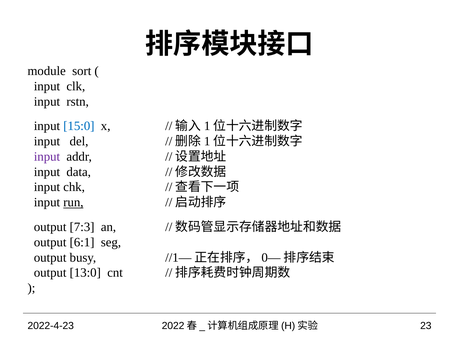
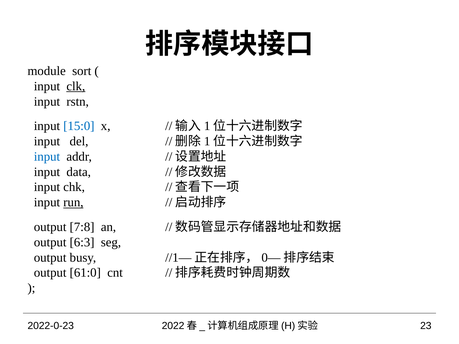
clk underline: none -> present (76, 86)
input colour: purple -> blue (47, 157)
7:3: 7:3 -> 7:8 (82, 227)
6:1: 6:1 -> 6:3 (82, 242)
13:0: 13:0 -> 61:0 (85, 273)
2022-4-23: 2022-4-23 -> 2022-0-23 (51, 326)
